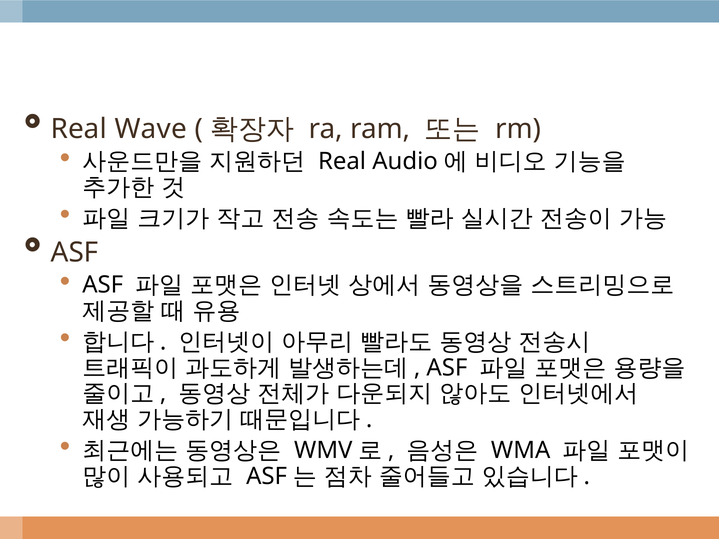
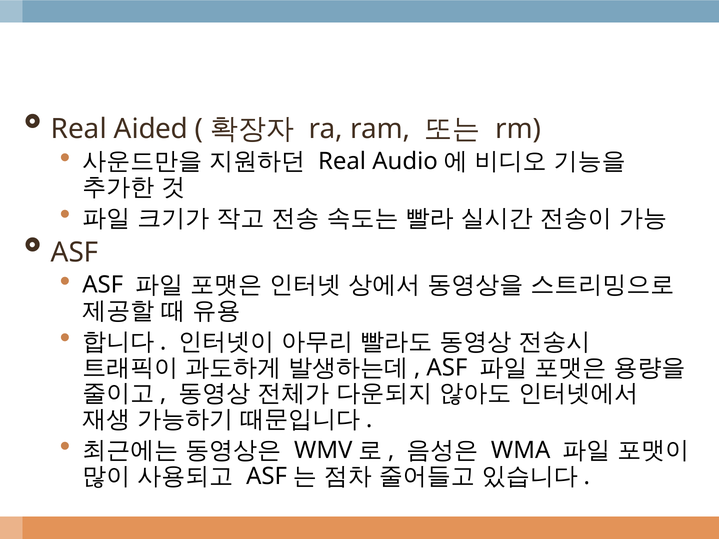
Wave: Wave -> Aided (151, 129)
